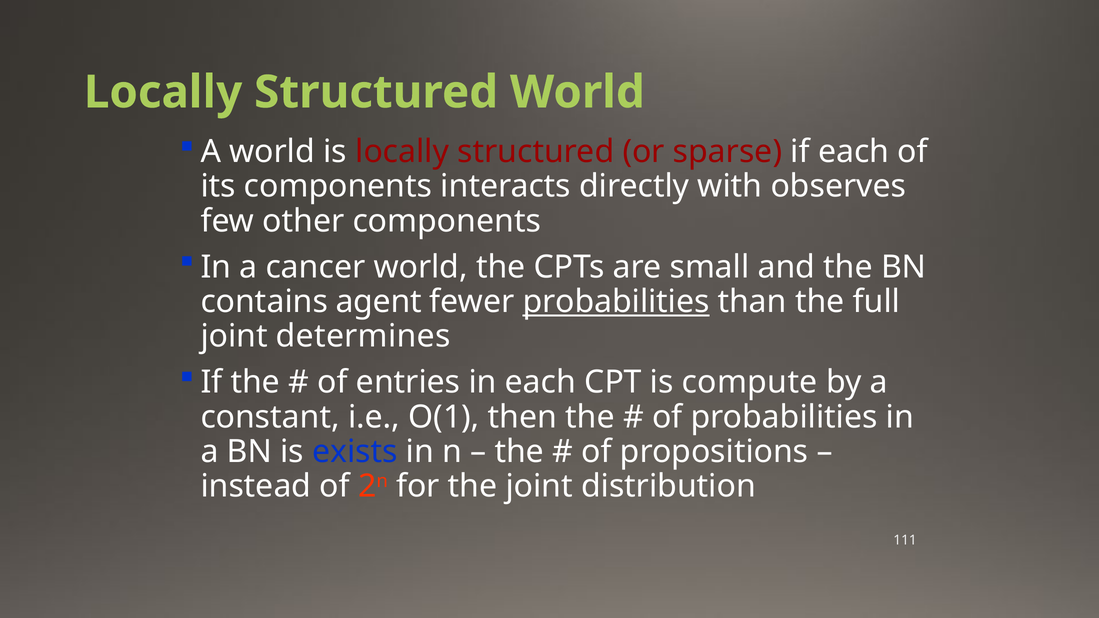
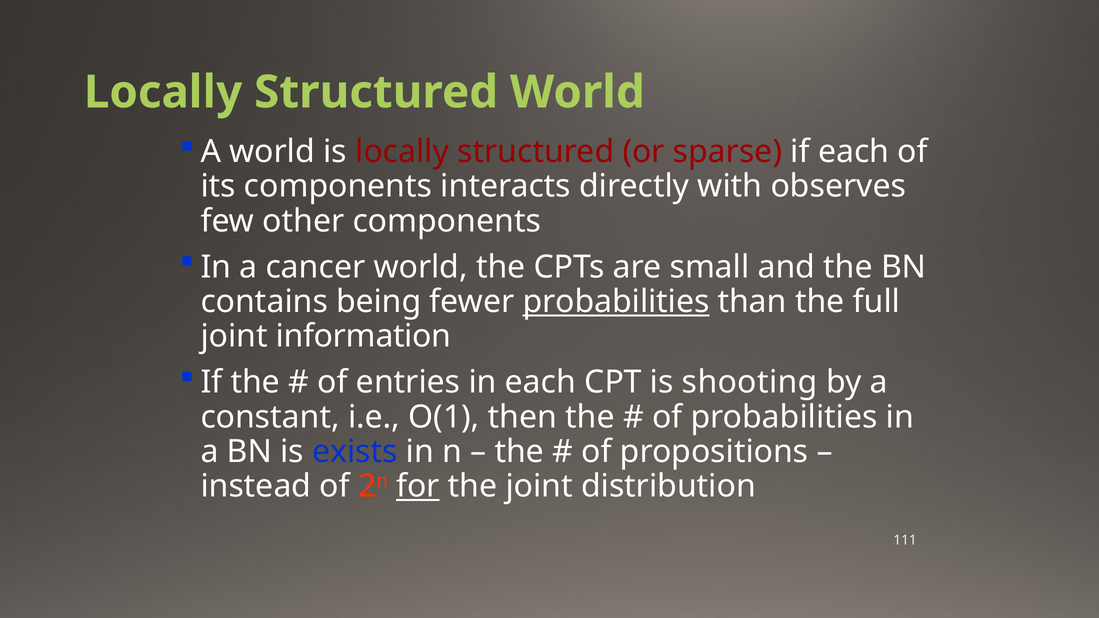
agent: agent -> being (379, 302)
determines: determines -> information (363, 336)
compute: compute -> shooting (750, 382)
for underline: none -> present (418, 486)
